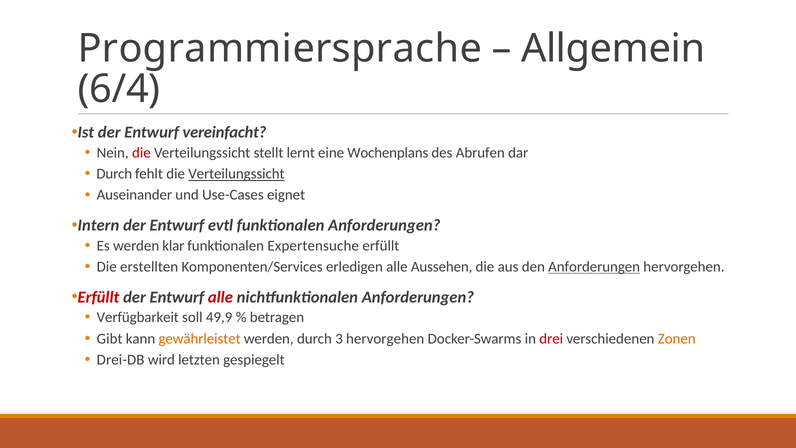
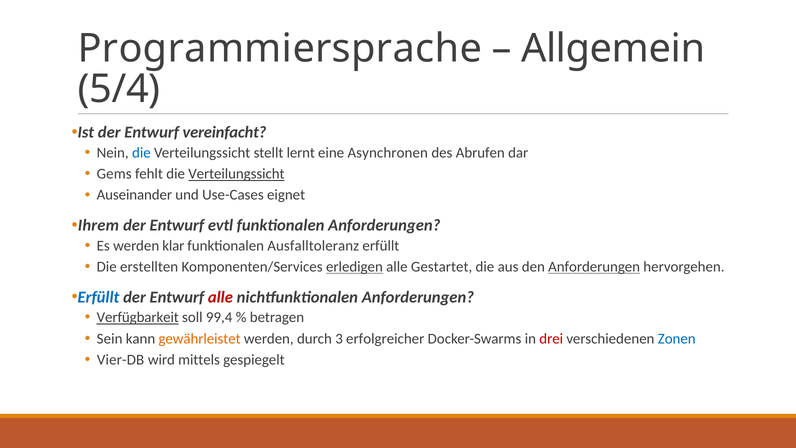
6/4: 6/4 -> 5/4 (119, 89)
die colour: red -> blue (141, 153)
Wochenplans: Wochenplans -> Asynchronen (388, 153)
Durch: Durch -> Gems (114, 174)
Intern: Intern -> Ihrem (98, 225)
Expertensuche: Expertensuche -> Ausfalltoleranz (313, 246)
erledigen underline: none -> present (354, 267)
Aussehen: Aussehen -> Gestartet (442, 267)
Erfüllt colour: red -> blue (98, 297)
Verfügbarkeit underline: none -> present (138, 317)
49,9: 49,9 -> 99,4 (219, 317)
Gibt: Gibt -> Sein (110, 338)
3 hervorgehen: hervorgehen -> erfolgreicher (385, 338)
Zonen colour: orange -> blue (677, 338)
Drei-DB: Drei-DB -> Vier-DB (121, 359)
letzten: letzten -> mittels (199, 359)
